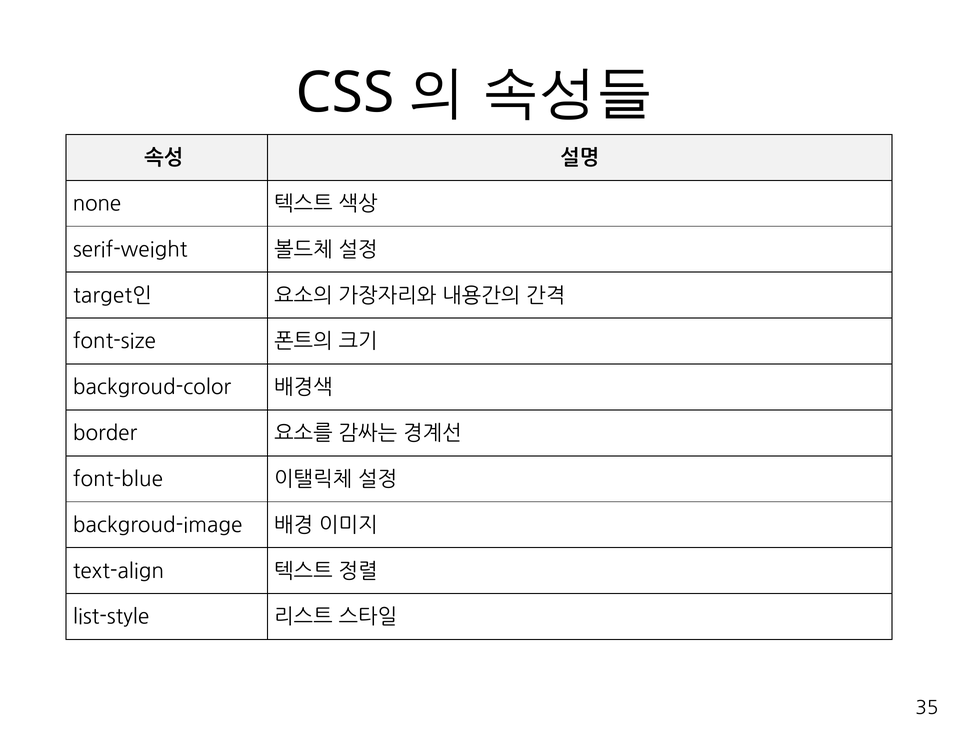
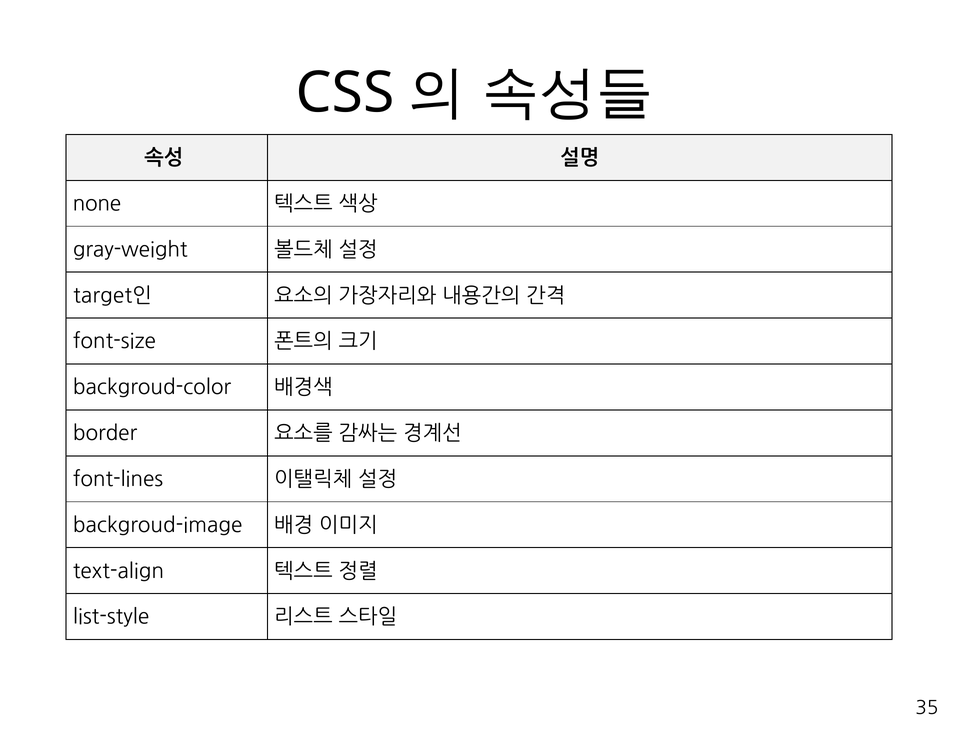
serif-weight: serif-weight -> gray-weight (130, 250)
font-blue: font-blue -> font-lines (118, 479)
